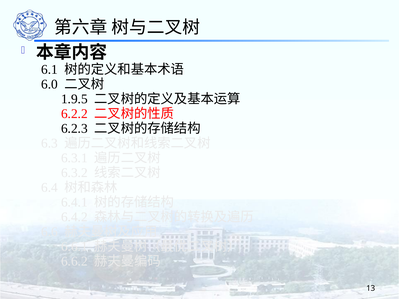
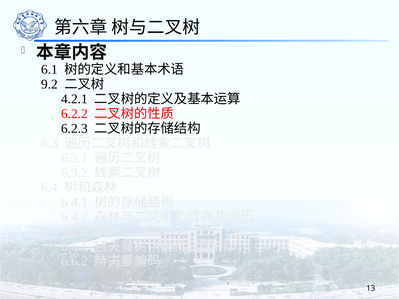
6.0: 6.0 -> 9.2 (49, 84)
1.9.5: 1.9.5 -> 4.2.1 (74, 99)
